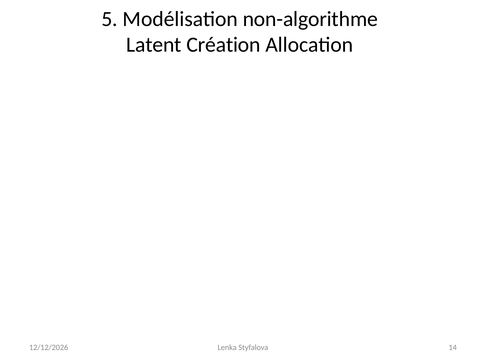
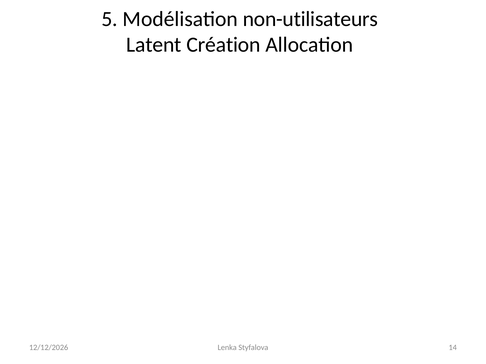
non-algorithme: non-algorithme -> non-utilisateurs (310, 19)
